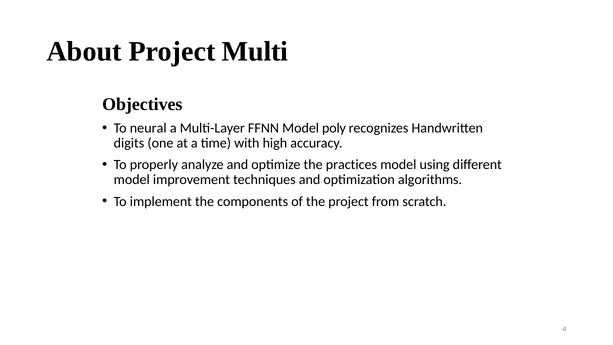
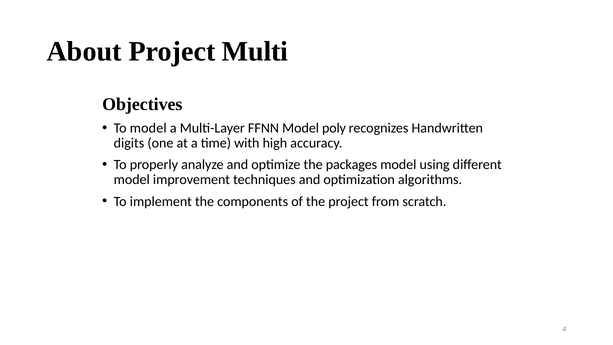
To neural: neural -> model (148, 128)
practices: practices -> packages (351, 165)
